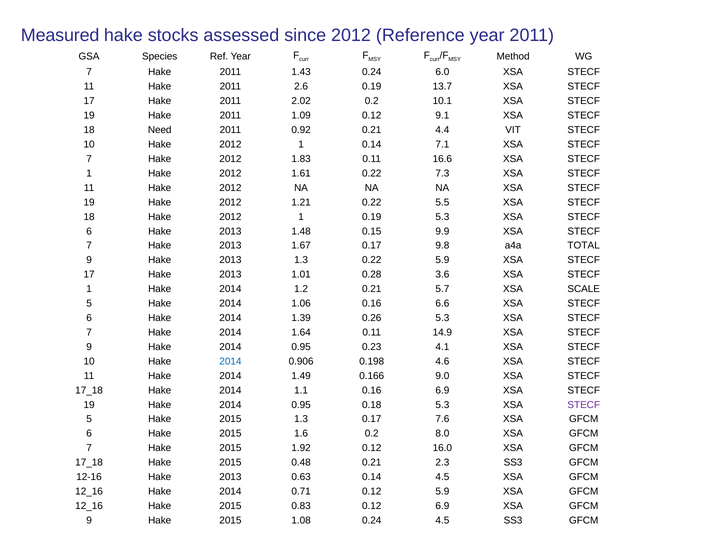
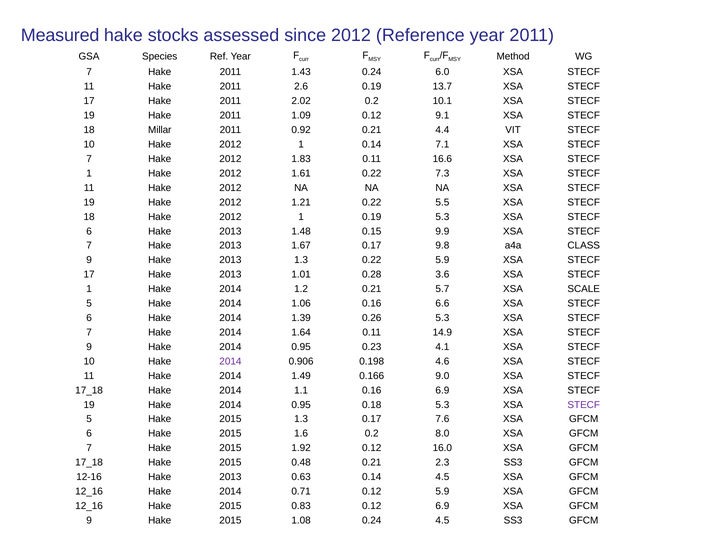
Need: Need -> Millar (160, 130)
TOTAL: TOTAL -> CLASS (584, 246)
2014 colour: blue -> purple (230, 362)
